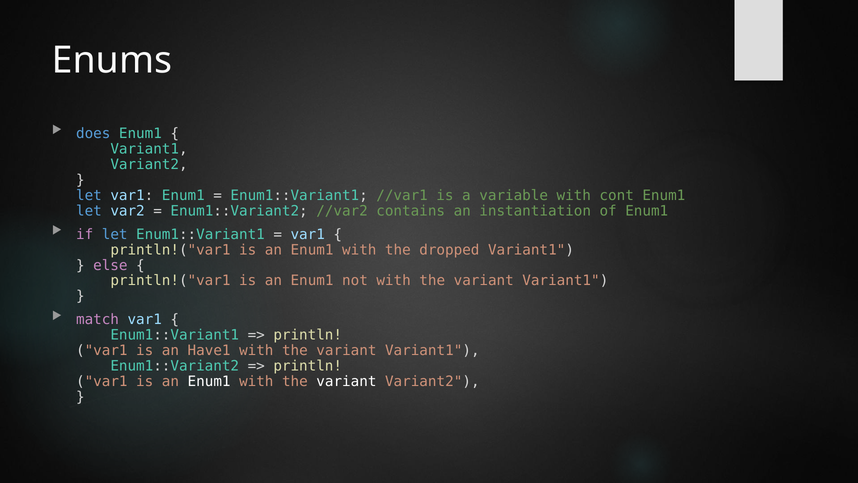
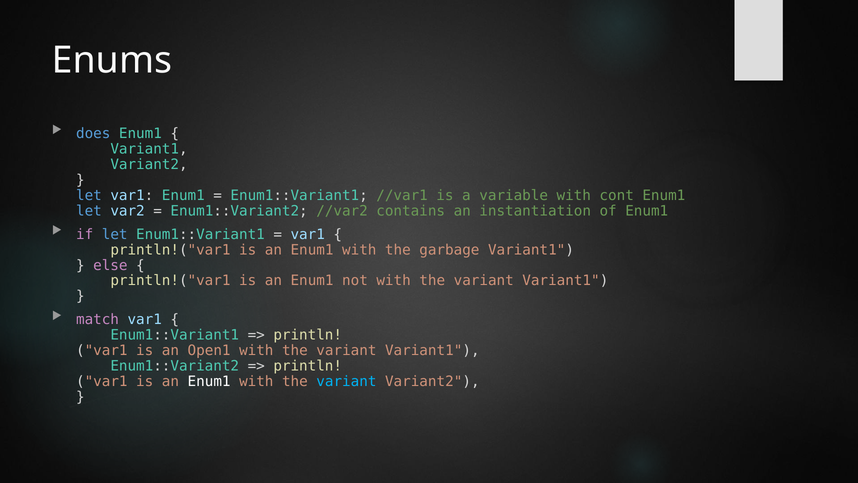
dropped: dropped -> garbage (449, 250)
Have1: Have1 -> Open1 (209, 350)
variant colour: white -> light blue (346, 381)
